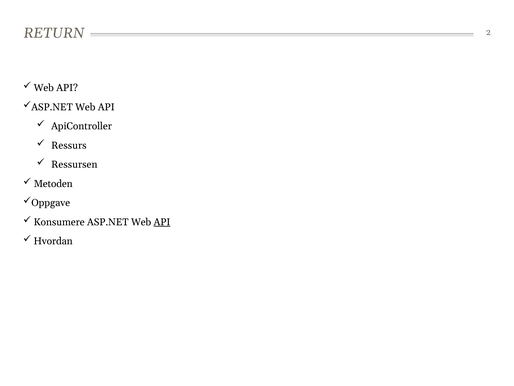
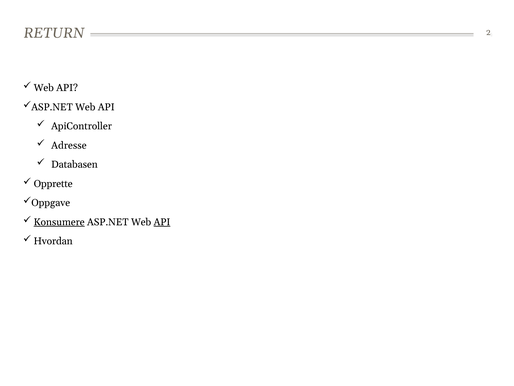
Ressurs: Ressurs -> Adresse (69, 145)
Ressursen: Ressursen -> Databasen (74, 164)
Metoden: Metoden -> Opprette (53, 183)
Konsumere underline: none -> present (59, 222)
